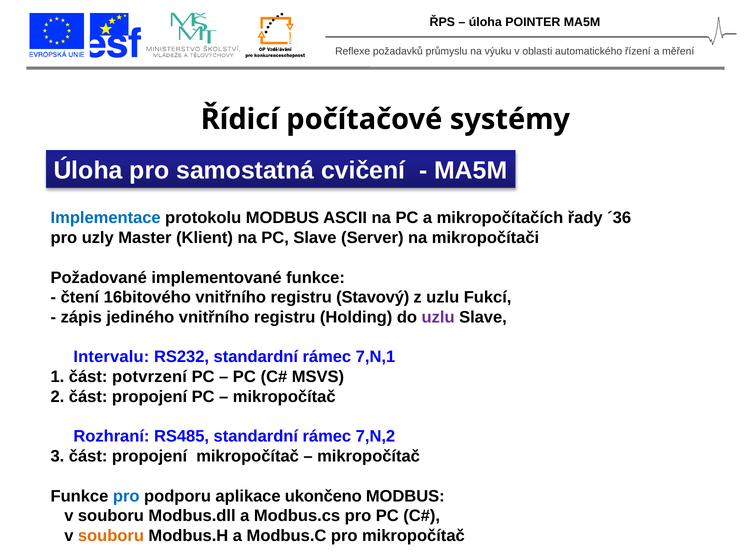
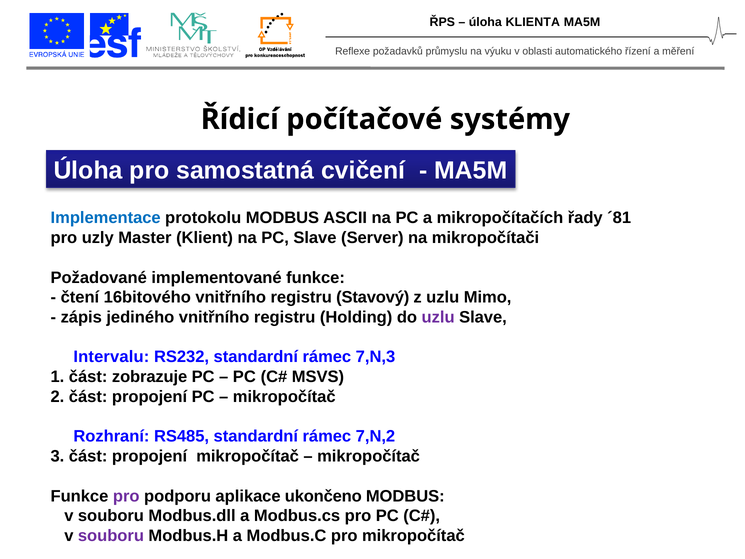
POINTER: POINTER -> KLIENTA (533, 22)
´36: ´36 -> ´81 (619, 218)
Fukcí: Fukcí -> Mimo (488, 297)
7,N,1: 7,N,1 -> 7,N,3 (375, 357)
potvrzení: potvrzení -> zobrazuje (150, 377)
pro colour: blue -> purple (126, 496)
souboru colour: orange -> purple (111, 536)
